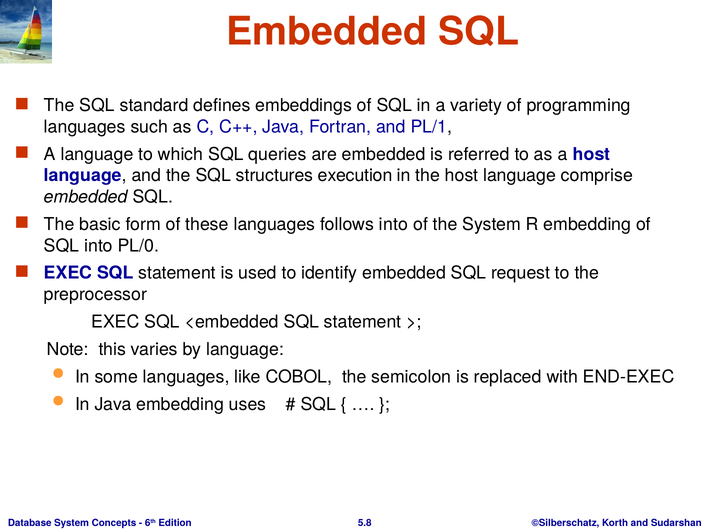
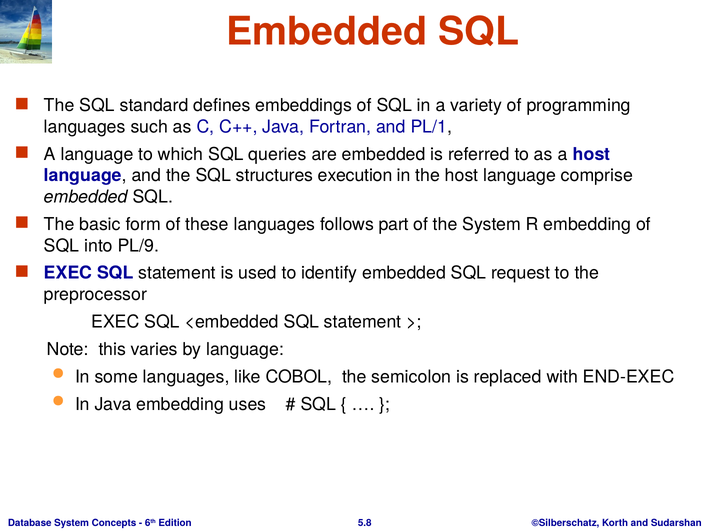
follows into: into -> part (394, 224)
PL/0: PL/0 -> PL/9 (138, 246)
